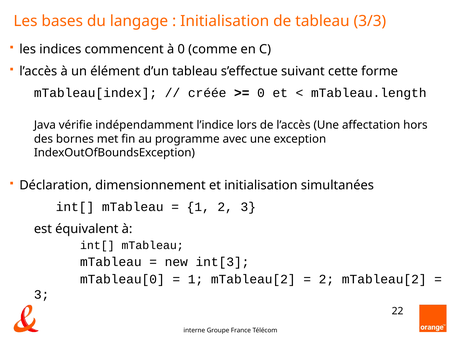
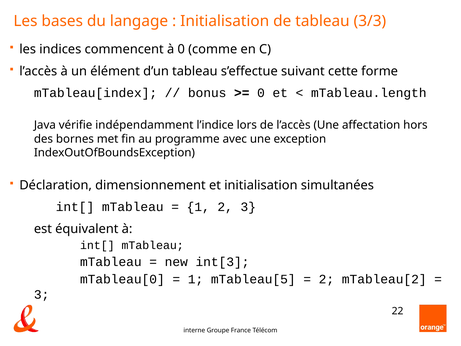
créée: créée -> bonus (207, 93)
1 mTableau[2: mTableau[2 -> mTableau[5 (253, 279)
